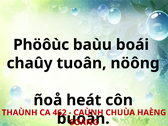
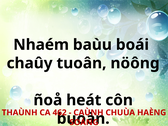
Phöôùc: Phöôùc -> Nhaém (41, 45)
